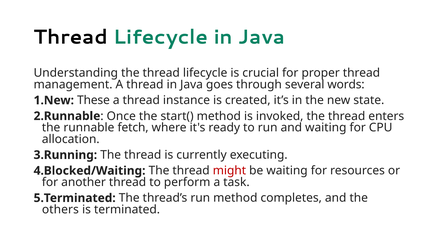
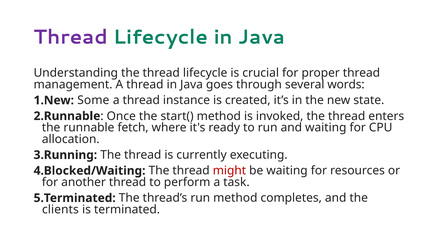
Thread colour: black -> purple (71, 37)
These: These -> Some (93, 100)
others: others -> clients (60, 210)
